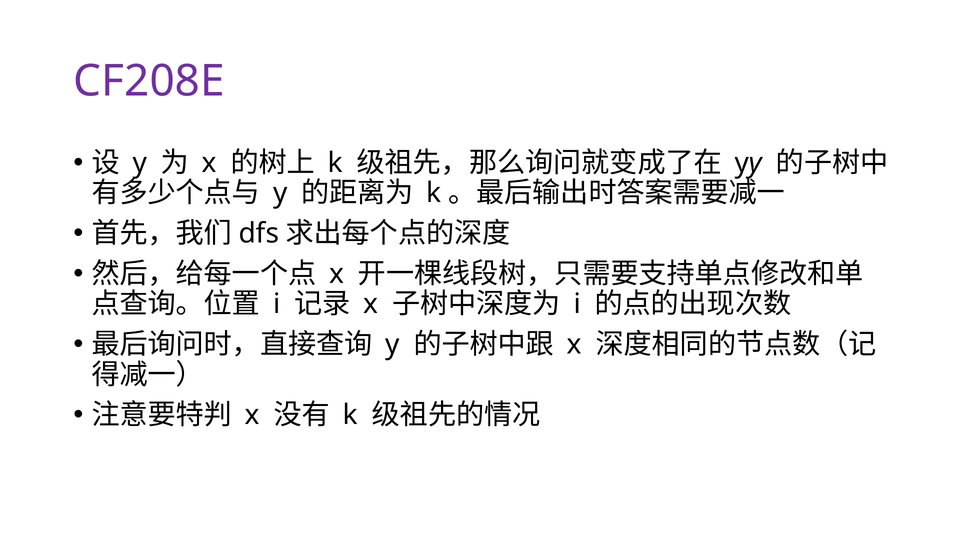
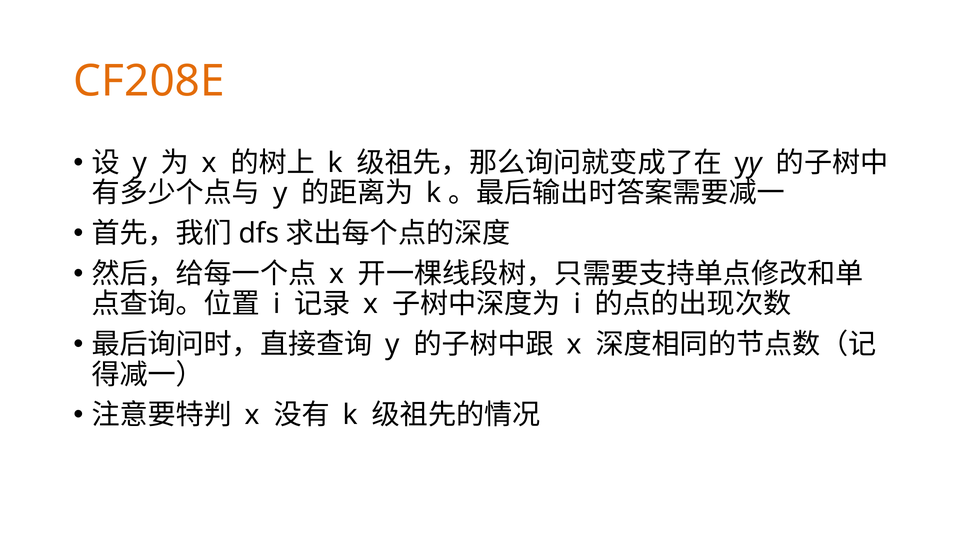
CF208E colour: purple -> orange (149, 81)
